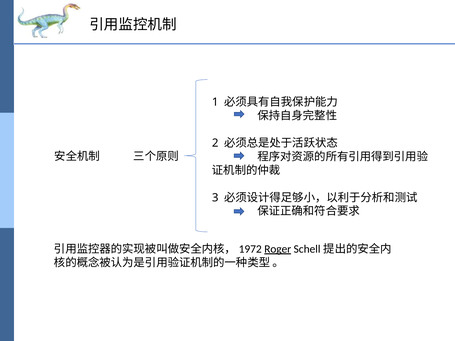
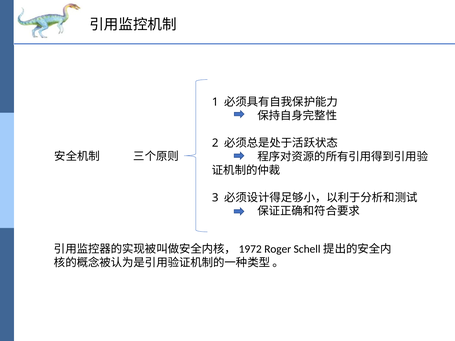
Roger underline: present -> none (278, 249)
